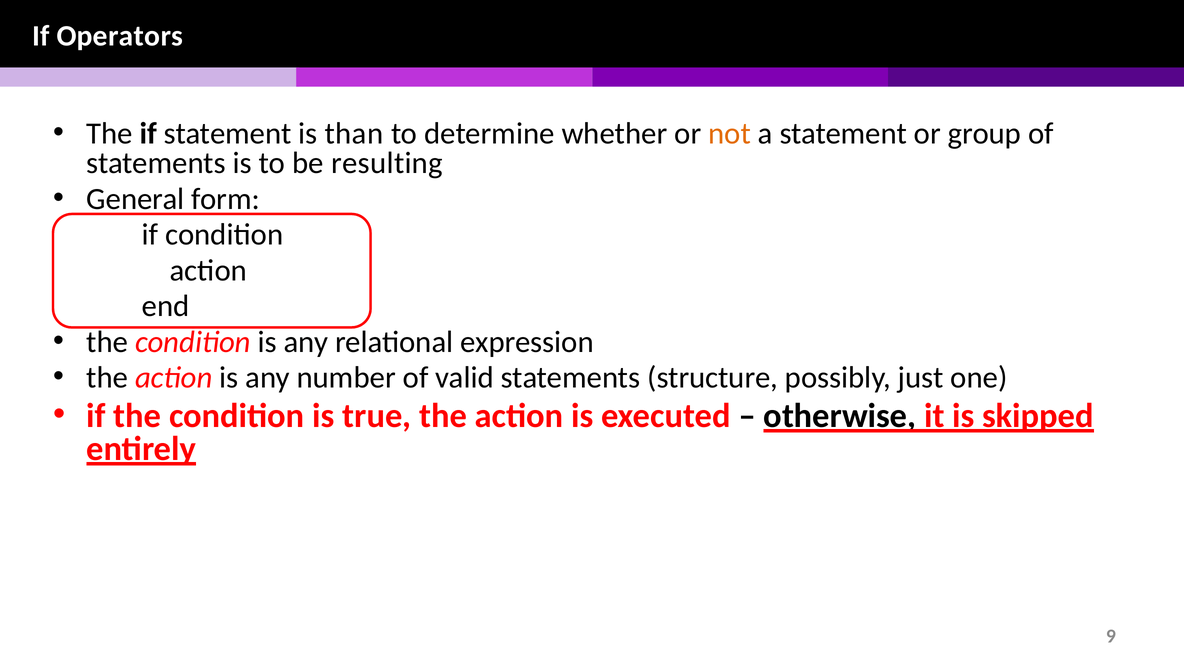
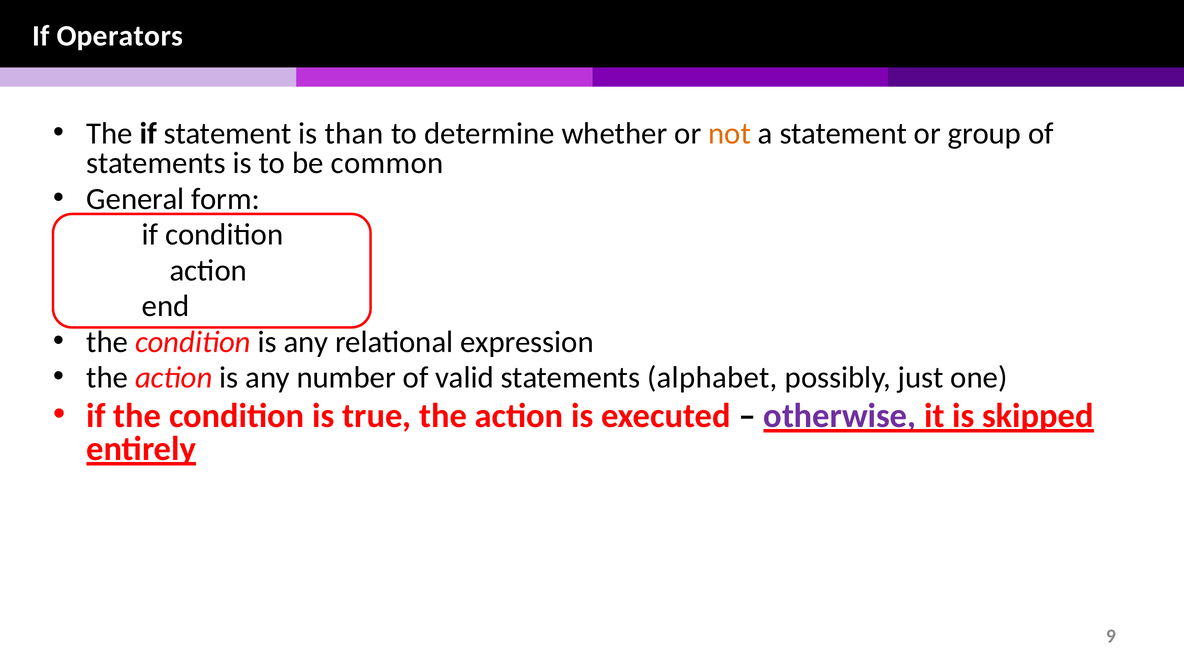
resulting: resulting -> common (387, 163)
structure: structure -> alphabet (712, 378)
otherwise colour: black -> purple (840, 416)
